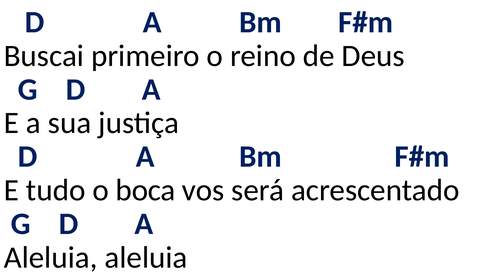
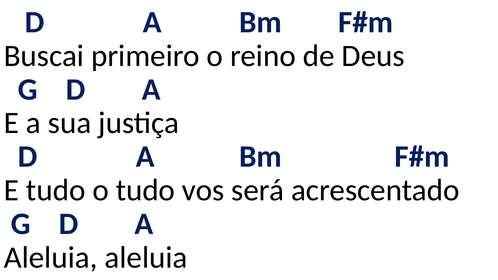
o boca: boca -> tudo (145, 190)
